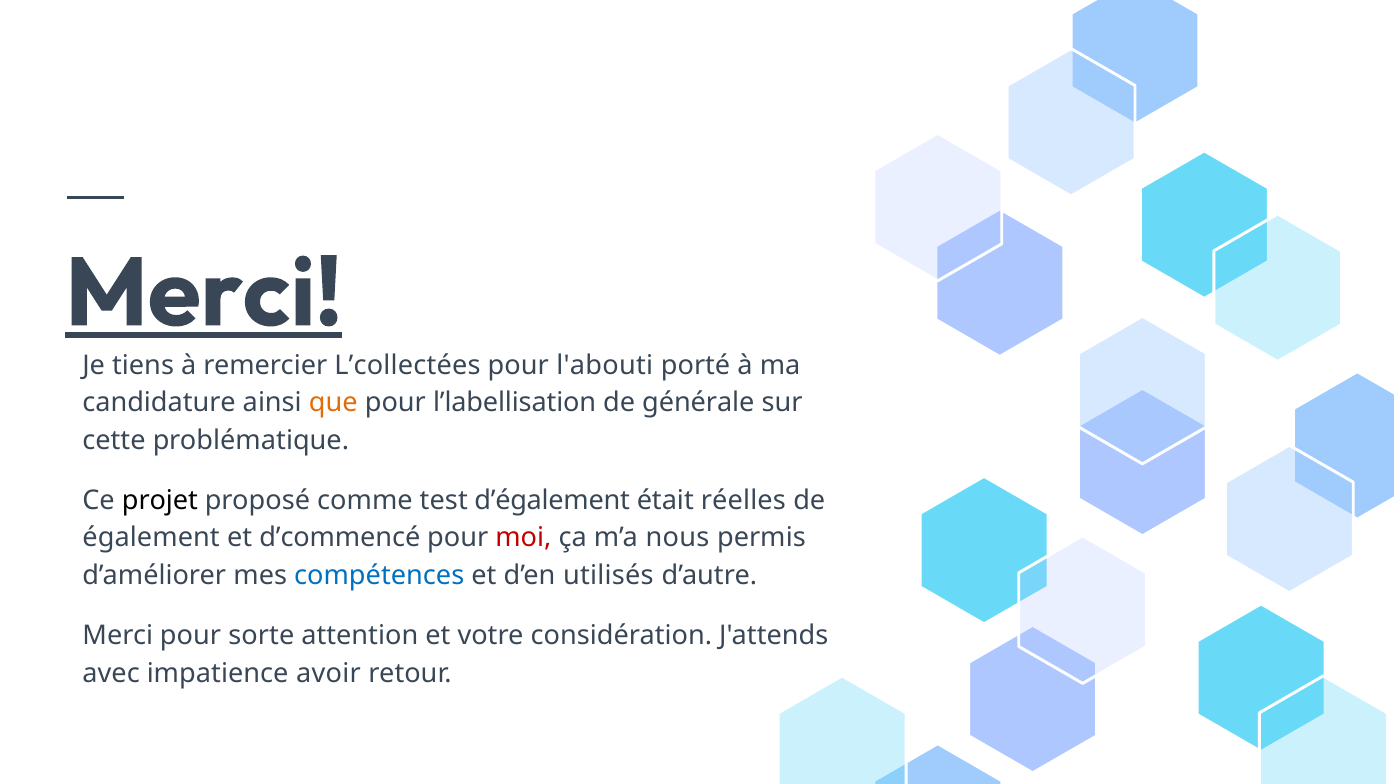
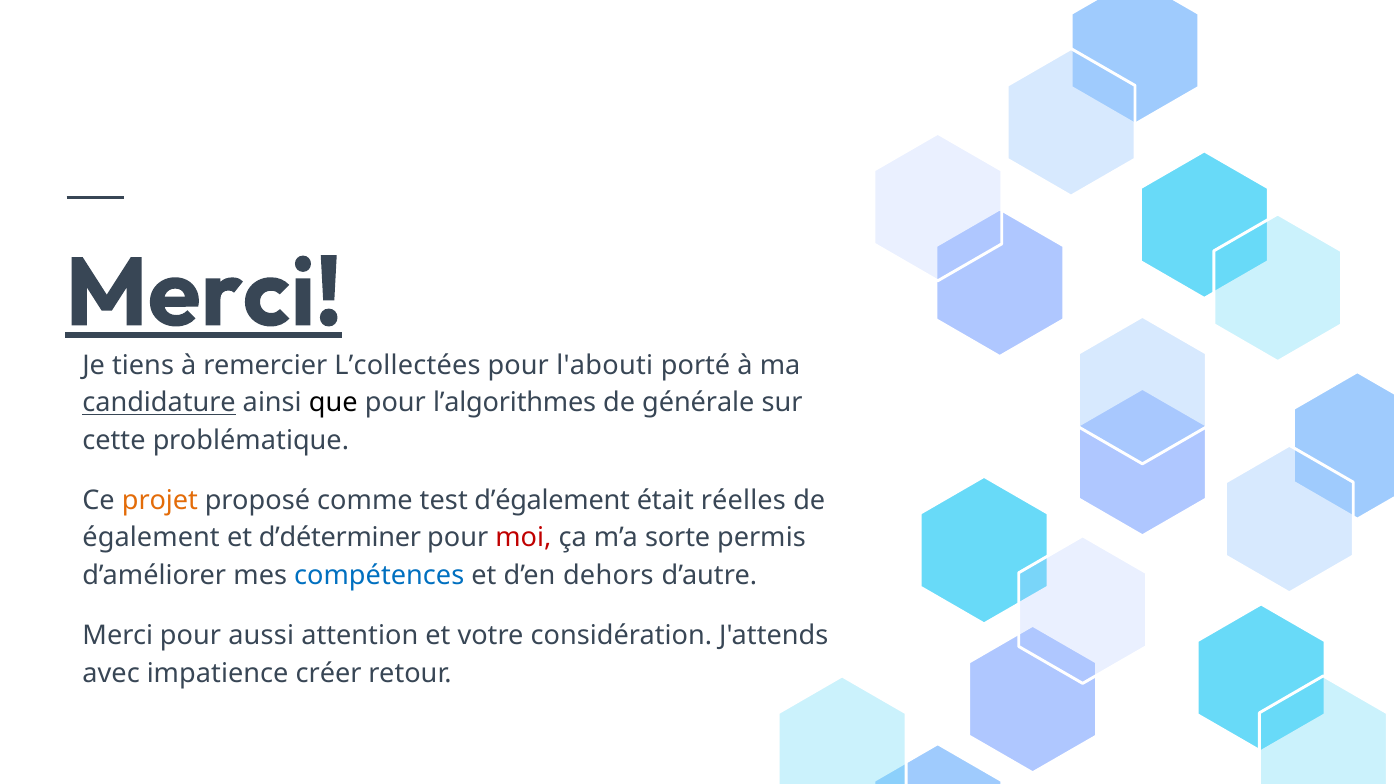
candidature underline: none -> present (159, 403)
que colour: orange -> black (333, 403)
l’labellisation: l’labellisation -> l’algorithmes (515, 403)
projet colour: black -> orange (160, 501)
d’commencé: d’commencé -> d’déterminer (340, 538)
nous: nous -> sorte (678, 538)
utilisés: utilisés -> dehors (608, 575)
sorte: sorte -> aussi (261, 636)
avoir: avoir -> créer (329, 673)
